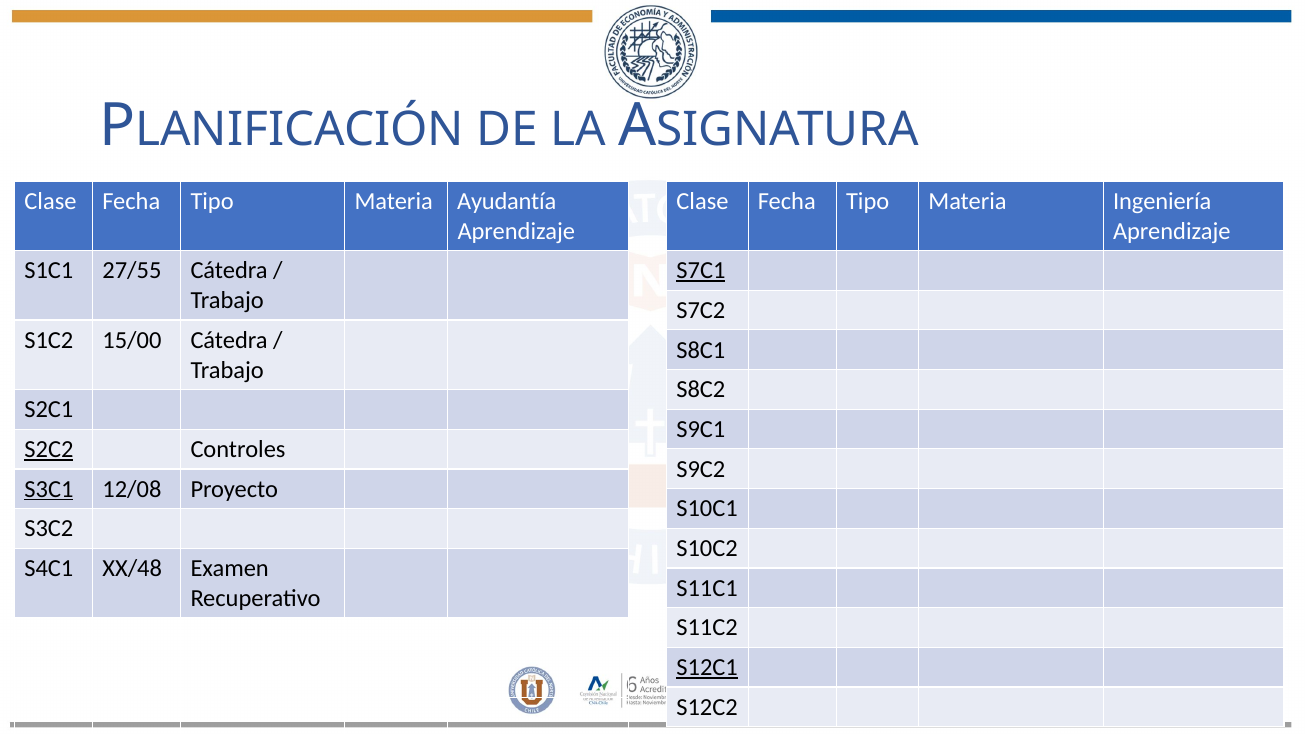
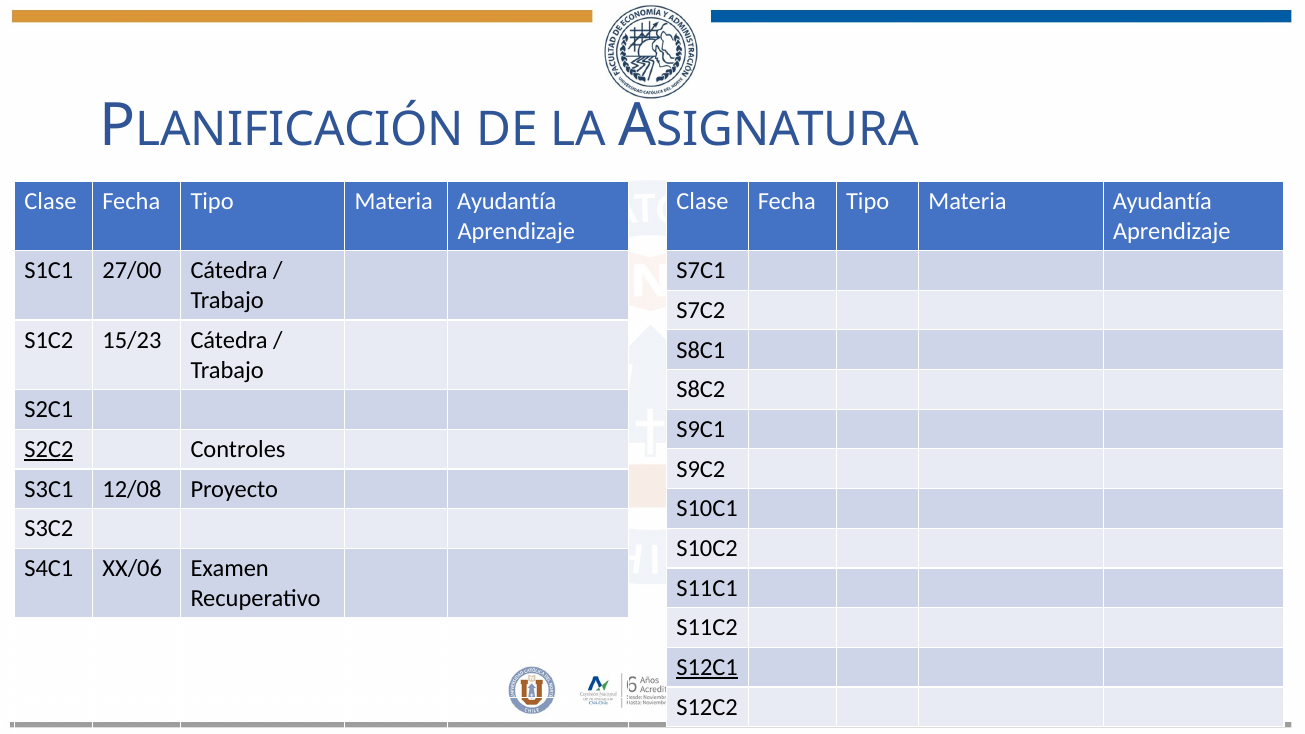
Ingeniería: Ingeniería -> Ayudantía (1162, 201)
27/55: 27/55 -> 27/00 (132, 271)
S7C1 underline: present -> none (701, 271)
15/00: 15/00 -> 15/23 (132, 340)
S3C1 underline: present -> none (49, 489)
XX/48: XX/48 -> XX/06 (132, 568)
